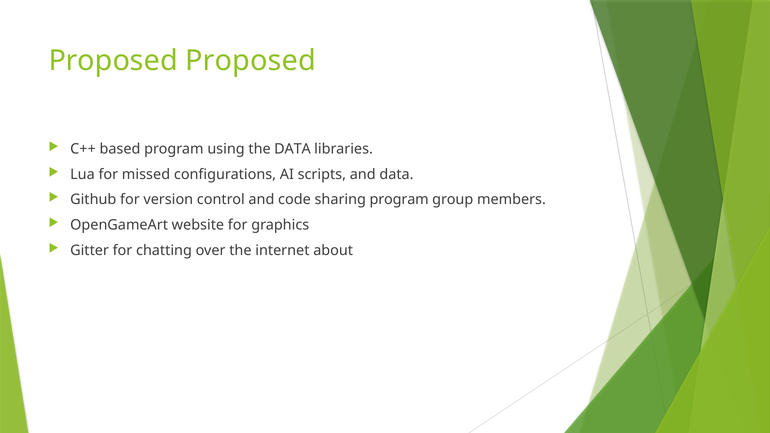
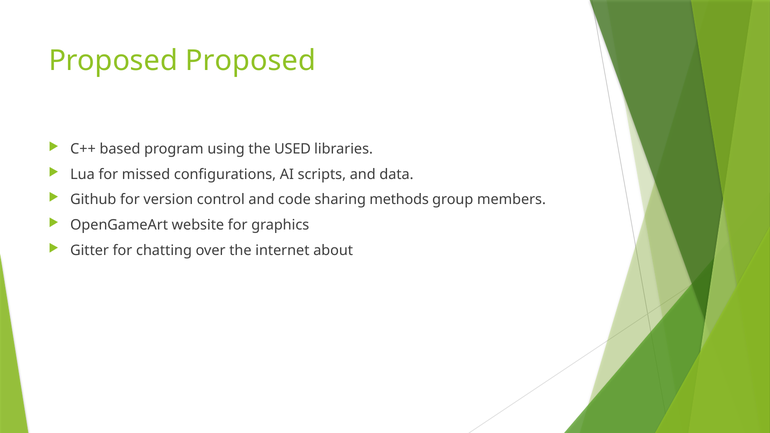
the DATA: DATA -> USED (293, 149)
sharing program: program -> methods (399, 200)
